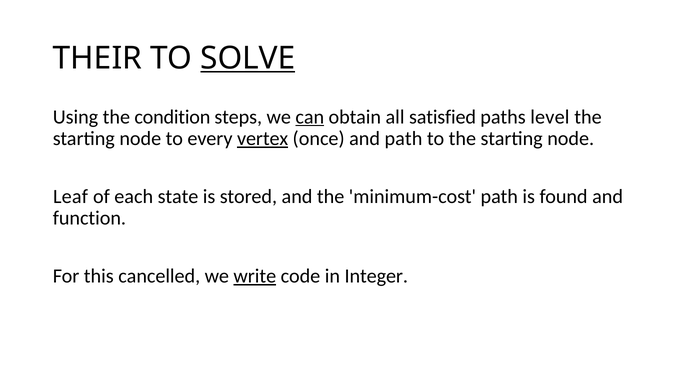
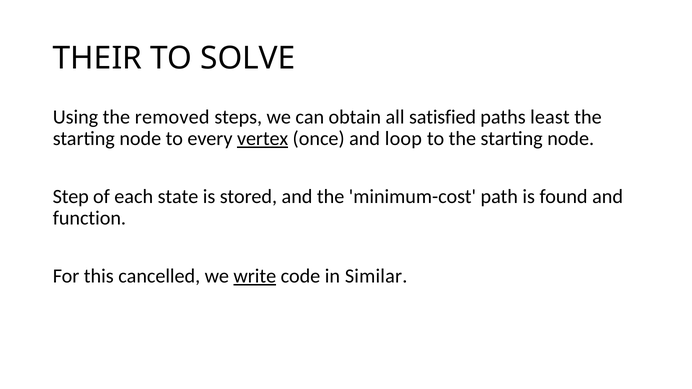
SOLVE underline: present -> none (248, 58)
condition: condition -> removed (172, 117)
can underline: present -> none (310, 117)
level: level -> least (550, 117)
and path: path -> loop (403, 139)
Leaf: Leaf -> Step (71, 197)
Integer: Integer -> Similar (376, 276)
